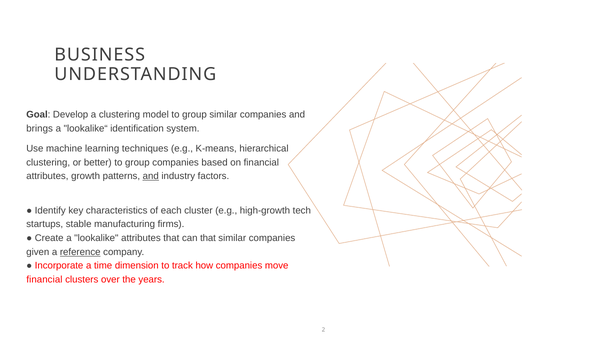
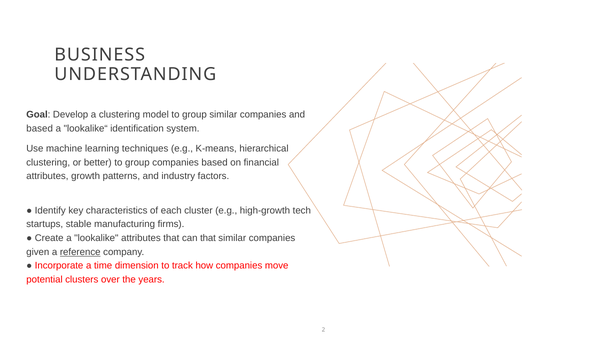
brings: brings -> based (40, 129)
and underline: present -> none (151, 177)
financial: financial -> potential (44, 280)
